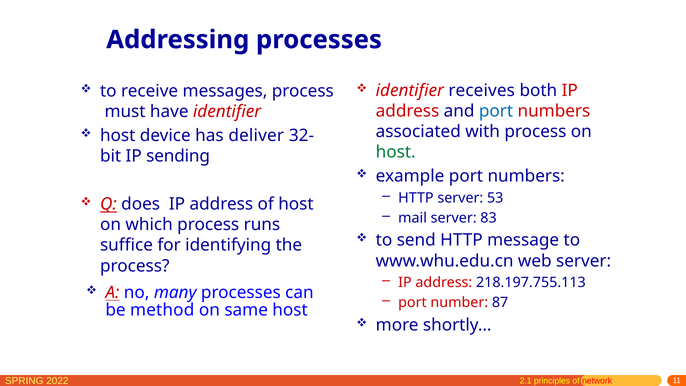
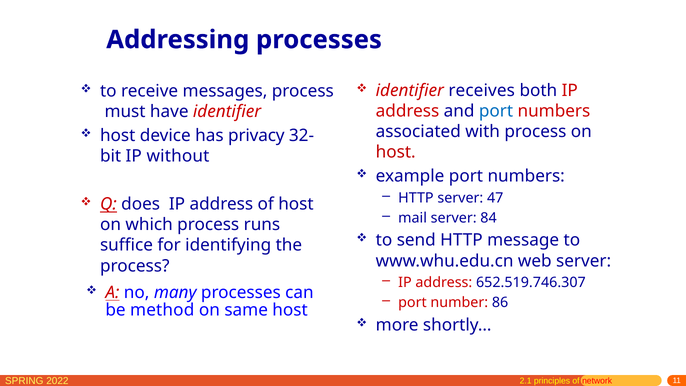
deliver: deliver -> privacy (256, 135)
host colour: green -> red (396, 152)
sending: sending -> without (178, 156)
53: 53 -> 47 (495, 198)
83: 83 -> 84 (489, 218)
218.197.755.113: 218.197.755.113 -> 652.519.746.307 (531, 282)
87: 87 -> 86 (500, 302)
